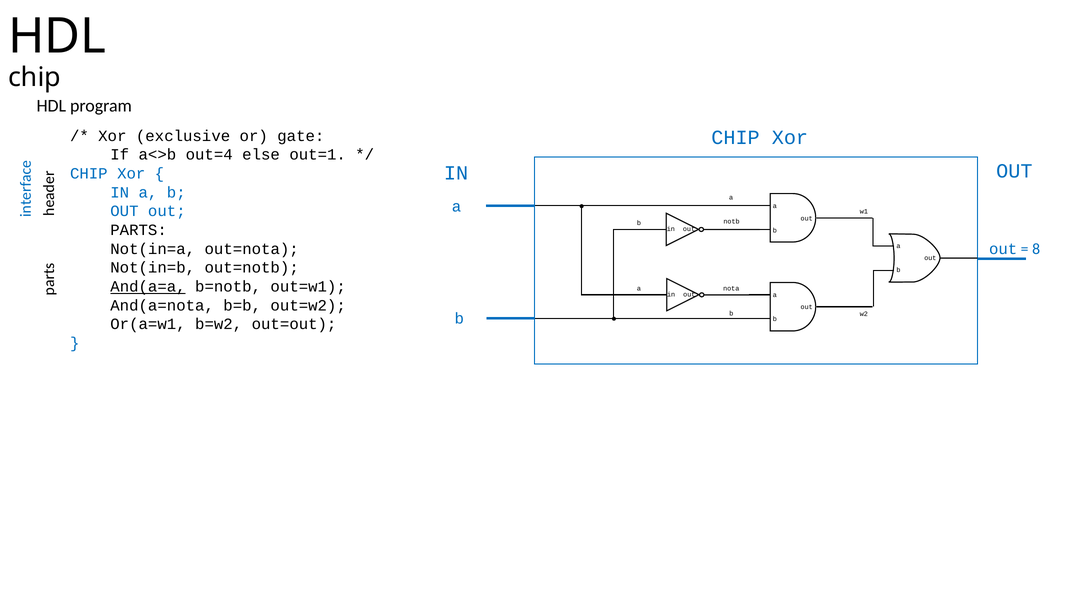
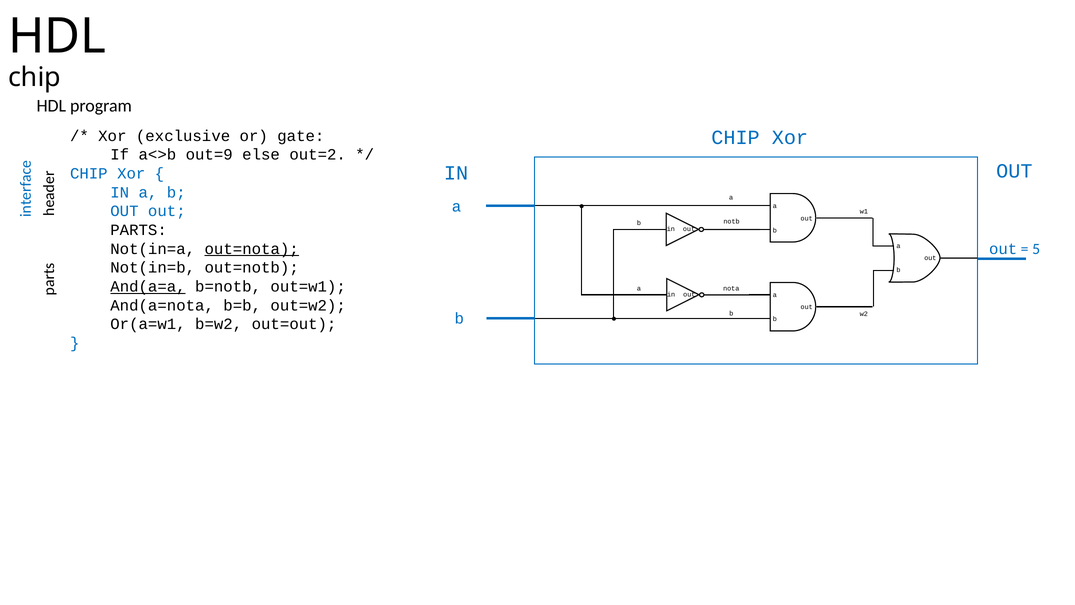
out=4: out=4 -> out=9 (209, 155)
out=1: out=1 -> out=2 (318, 155)
out=nota underline: none -> present (252, 249)
8: 8 -> 5 (1036, 249)
